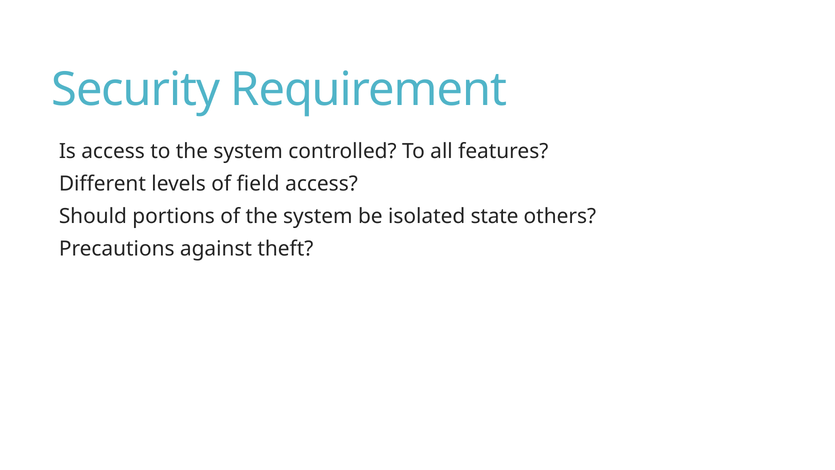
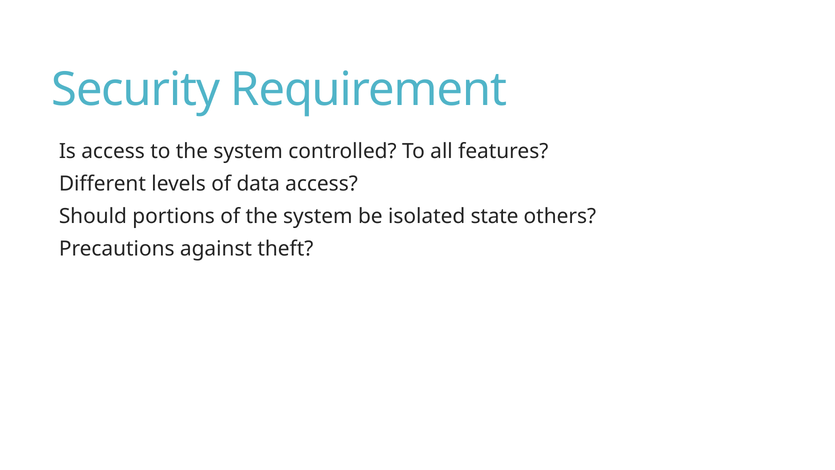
field: field -> data (258, 184)
